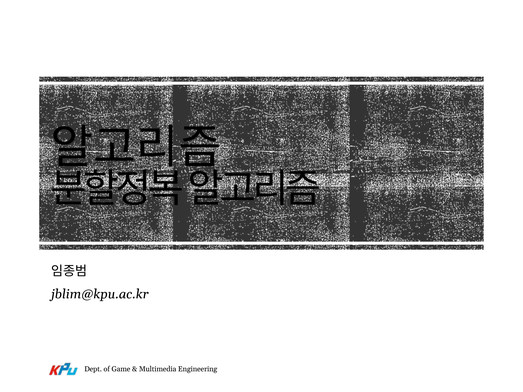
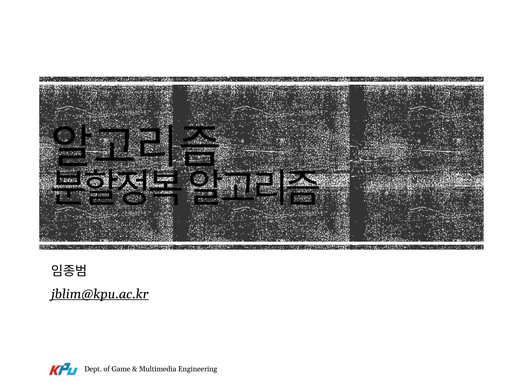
jblim@kpu.ac.kr underline: none -> present (100, 294)
